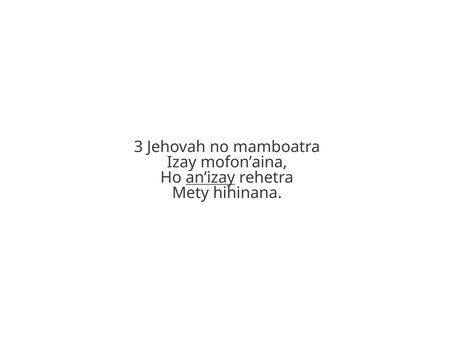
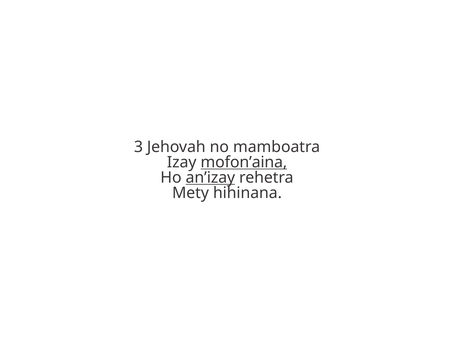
mofon’aina underline: none -> present (244, 162)
